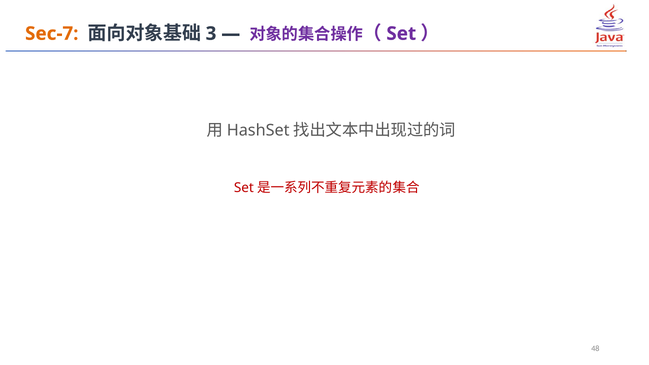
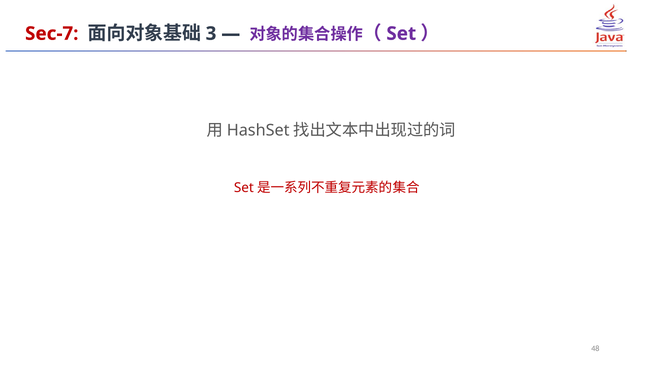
Sec-7 colour: orange -> red (52, 34)
